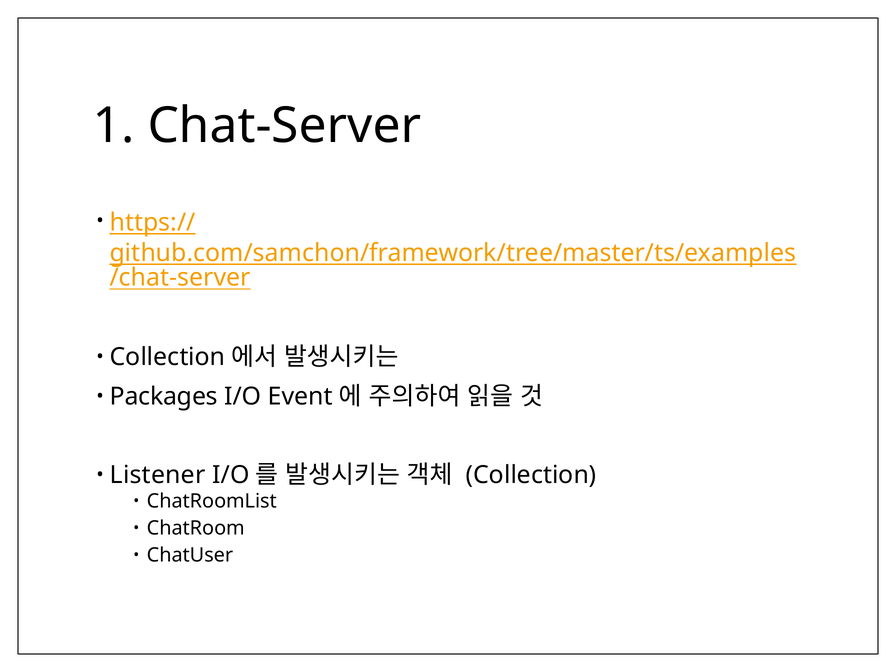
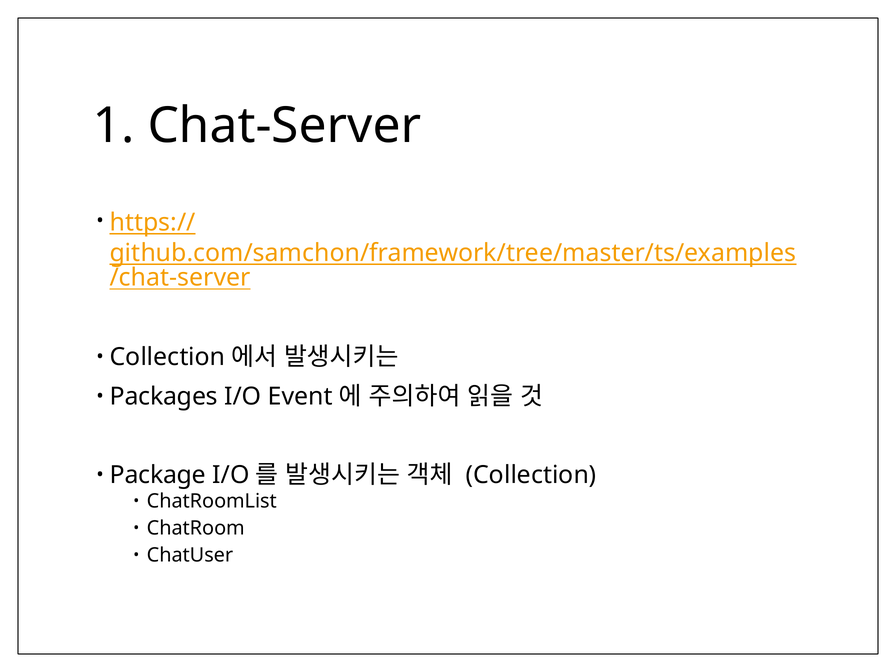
Listener: Listener -> Package (158, 475)
